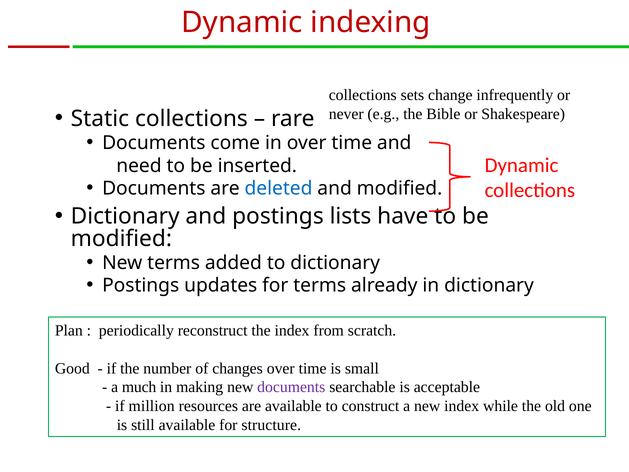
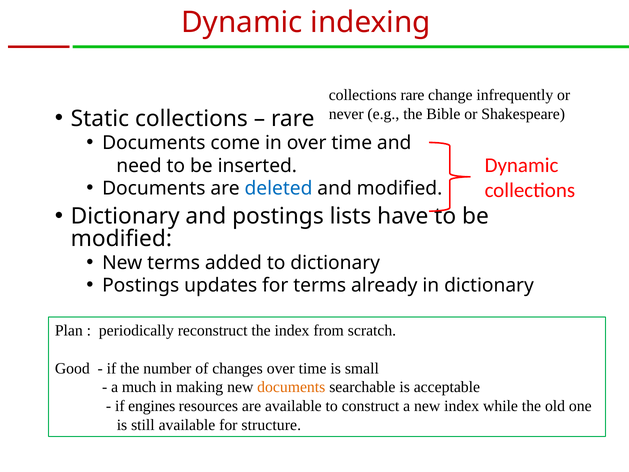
collections sets: sets -> rare (412, 95)
documents colour: purple -> orange (291, 387)
million: million -> engines (152, 406)
